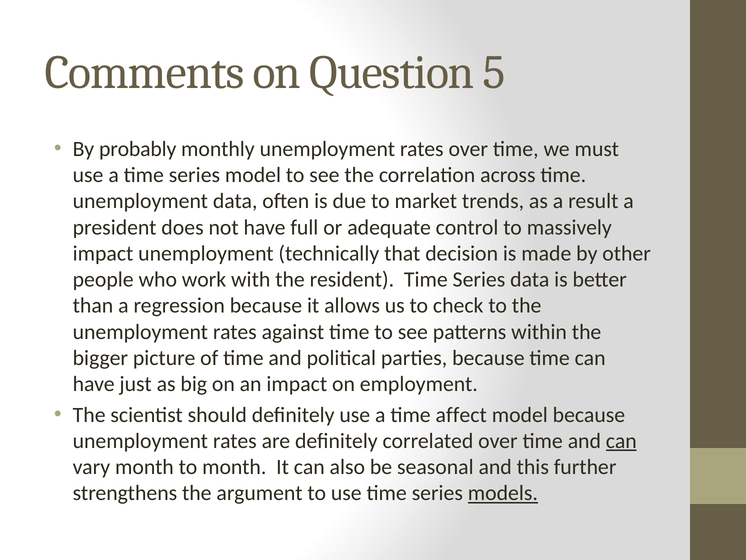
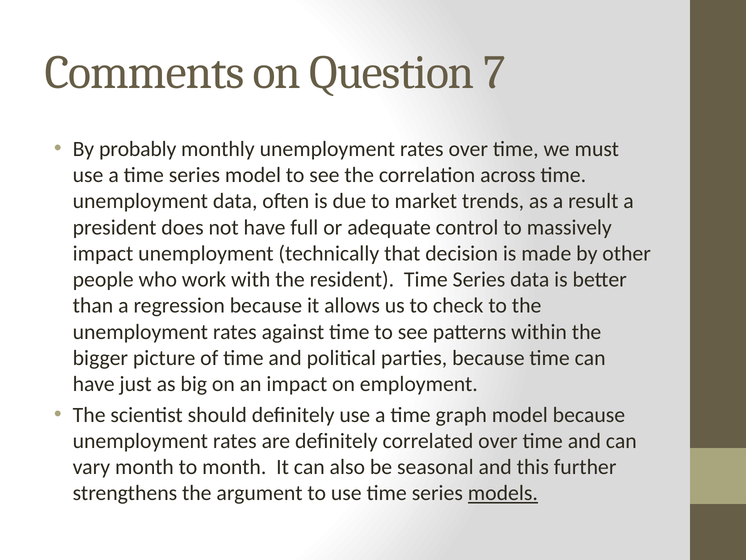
5: 5 -> 7 (494, 72)
affect: affect -> graph (461, 415)
can underline: present -> none (621, 441)
